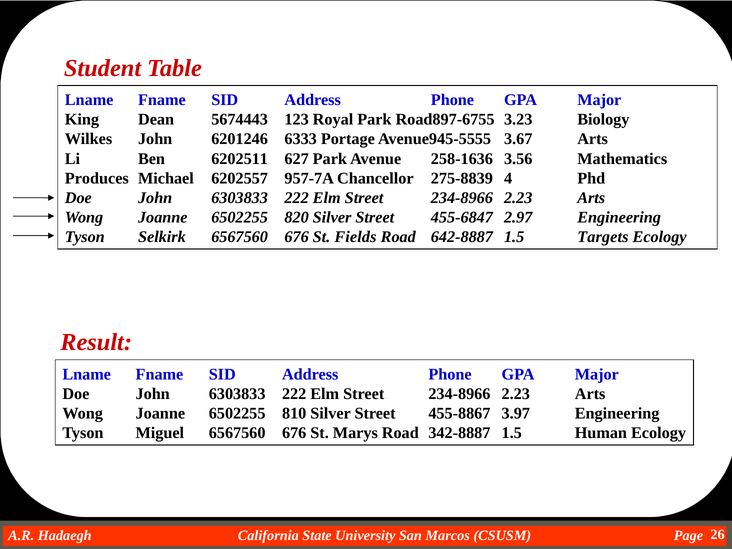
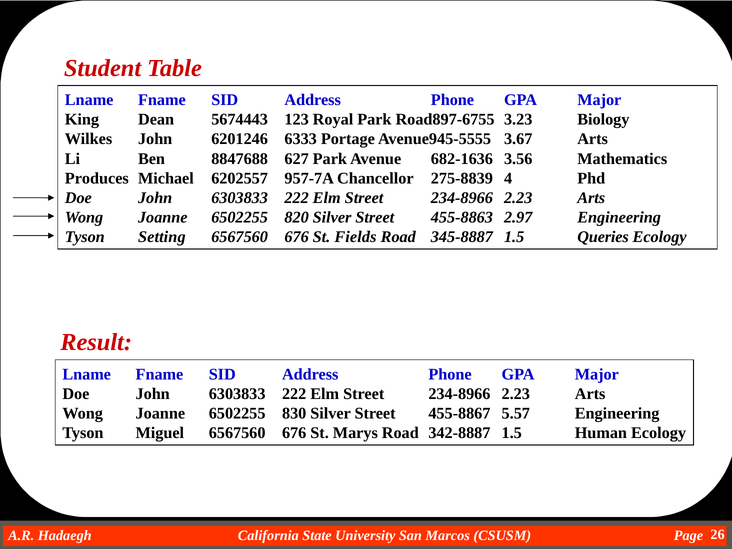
6202511: 6202511 -> 8847688 (240, 159)
258-1636: 258-1636 -> 682-1636 (462, 159)
455-6847: 455-6847 -> 455-8863 (462, 217)
Selkirk: Selkirk -> Setting (162, 237)
642-8887: 642-8887 -> 345-8887 (462, 237)
Targets: Targets -> Queries (603, 237)
810: 810 -> 830 (294, 413)
3.97: 3.97 -> 5.57 (516, 413)
